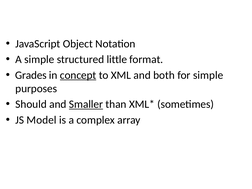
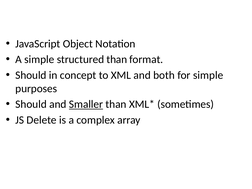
structured little: little -> than (117, 59)
Grades: Grades -> Should (31, 75)
concept underline: present -> none (78, 75)
Model: Model -> Delete (42, 120)
